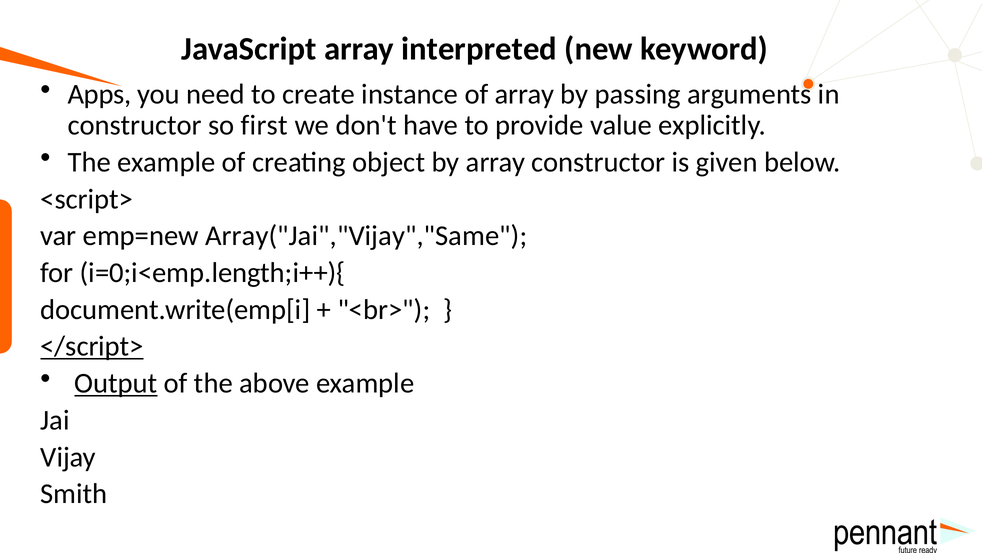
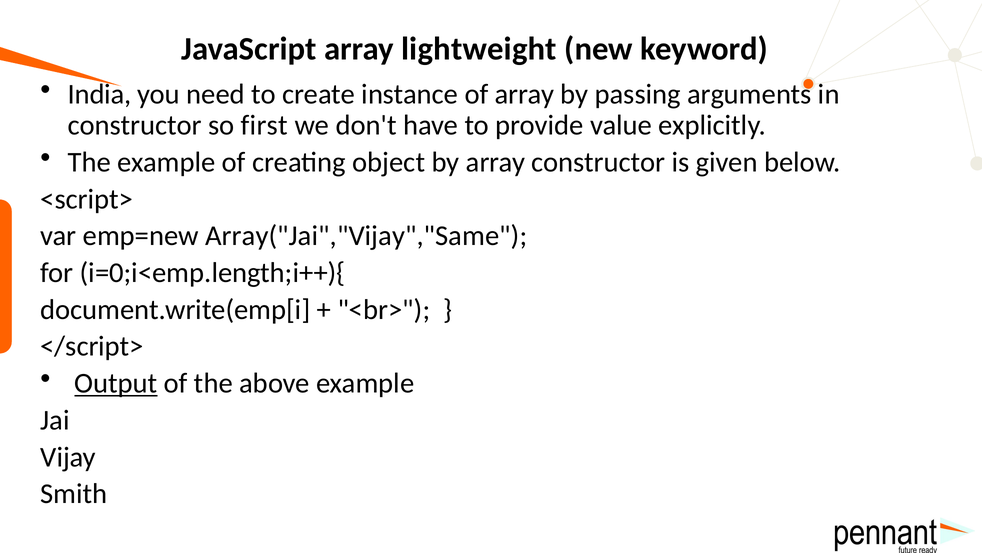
interpreted: interpreted -> lightweight (479, 49)
Apps: Apps -> India (100, 94)
</script> underline: present -> none (92, 346)
